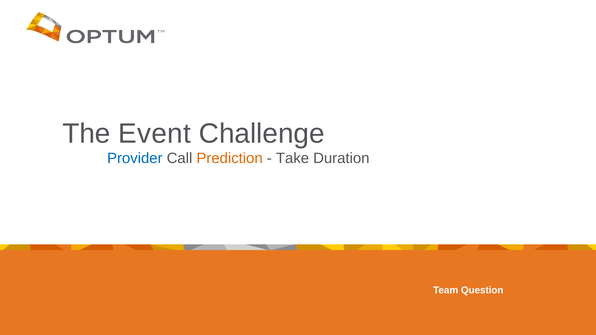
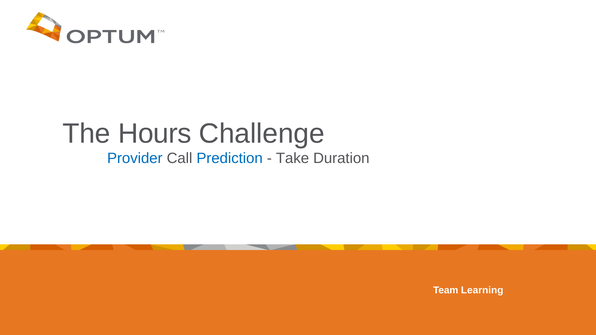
Event: Event -> Hours (155, 134)
Prediction colour: orange -> blue (230, 158)
Question: Question -> Learning (482, 290)
